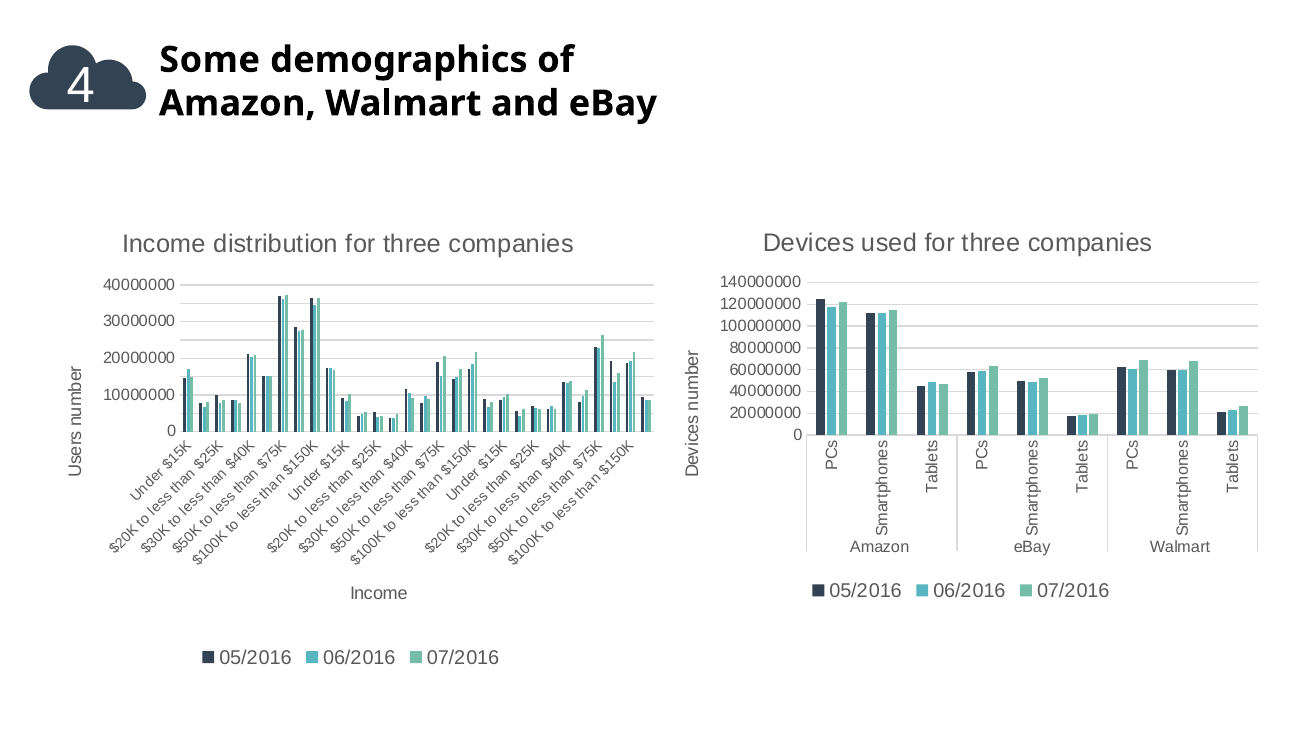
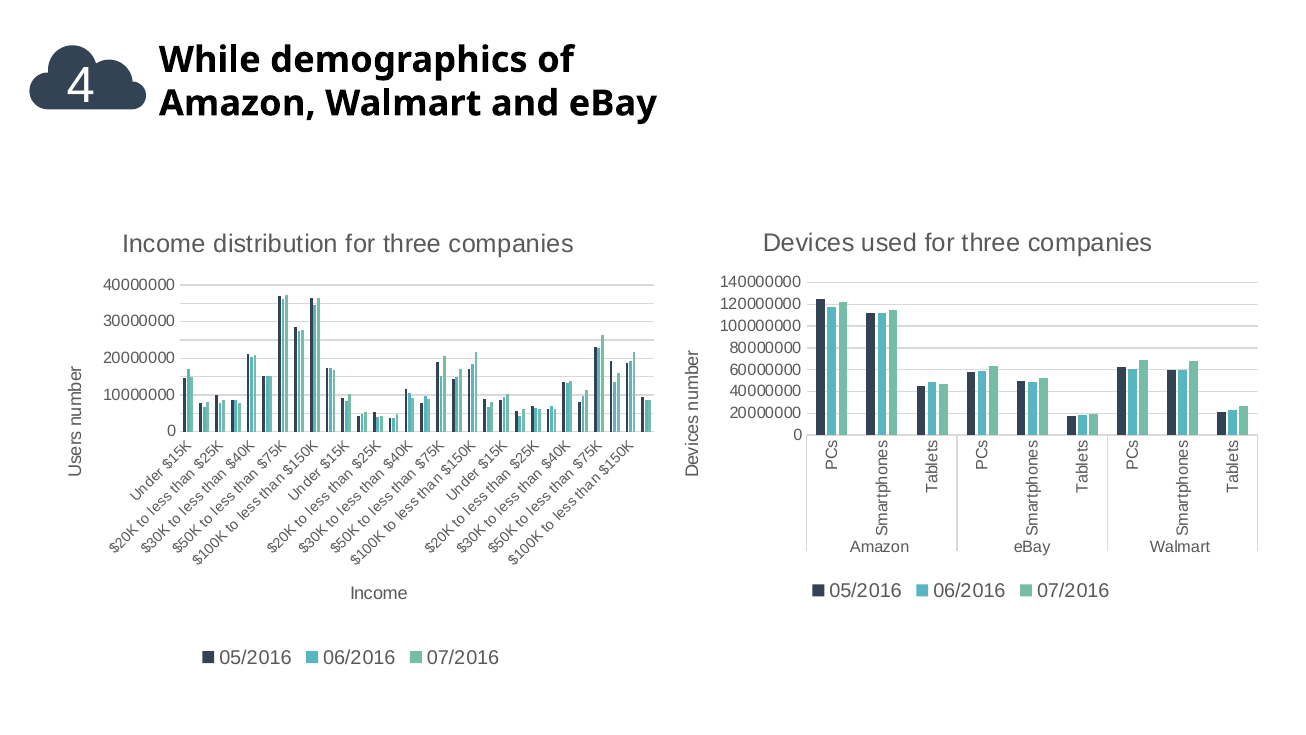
Some: Some -> While (210, 60)
